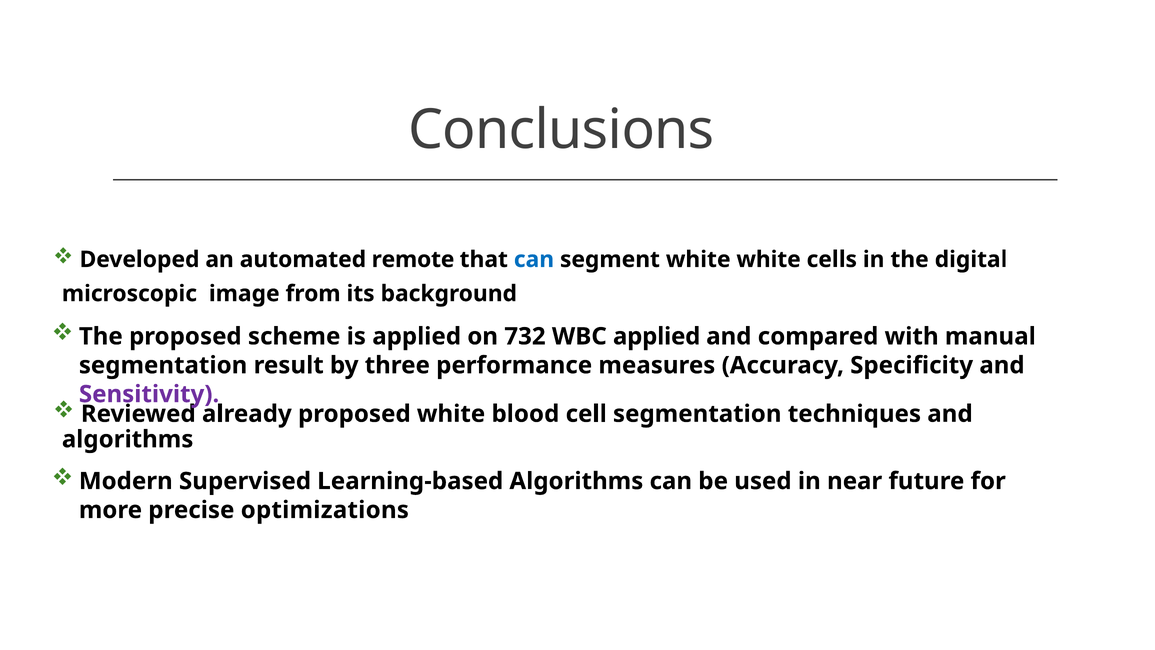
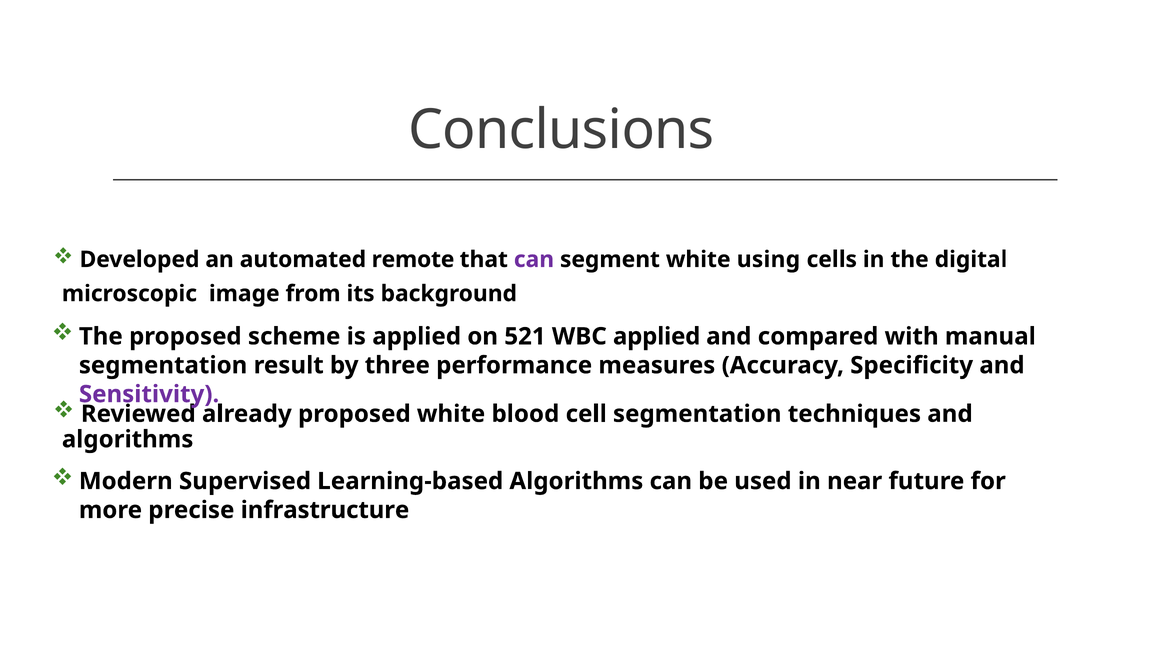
can colour: blue -> purple (534, 259)
white white: white -> using (768, 259)
732: 732 -> 521 (525, 336)
optimizations: optimizations -> infrastructure (325, 510)
